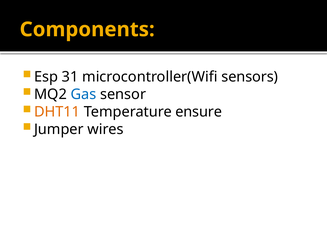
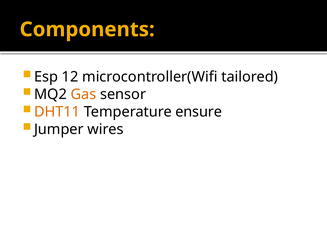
31: 31 -> 12 (70, 76)
sensors: sensors -> tailored (250, 76)
Gas colour: blue -> orange (83, 94)
